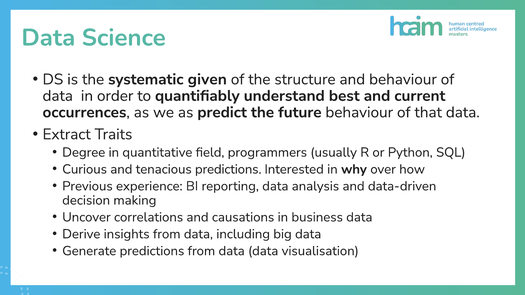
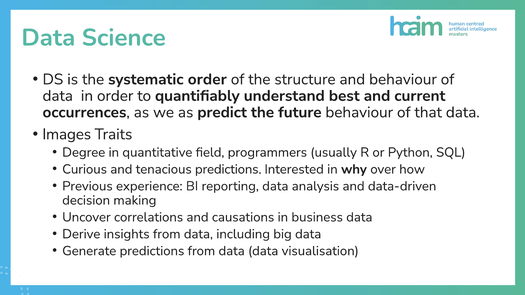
systematic given: given -> order (207, 79)
Extract: Extract -> Images (67, 134)
